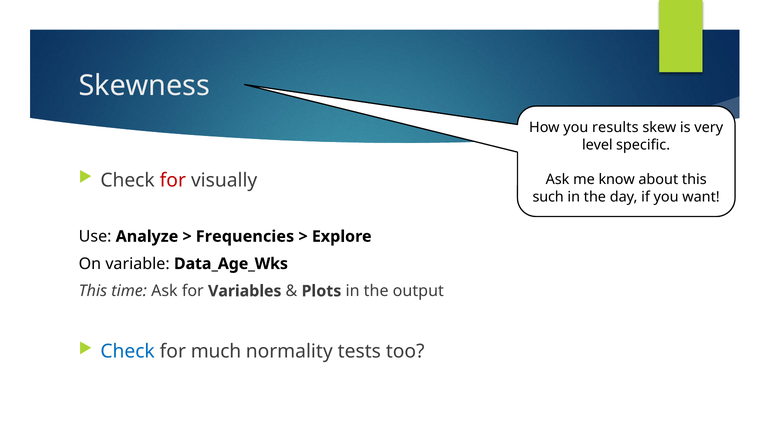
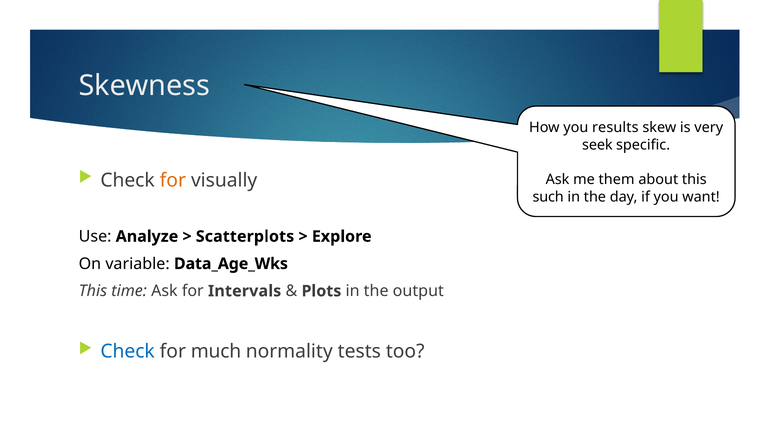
level: level -> seek (597, 145)
for colour: red -> orange (173, 180)
know: know -> them (617, 180)
Frequencies: Frequencies -> Scatterplots (245, 237)
Variables: Variables -> Intervals (245, 291)
